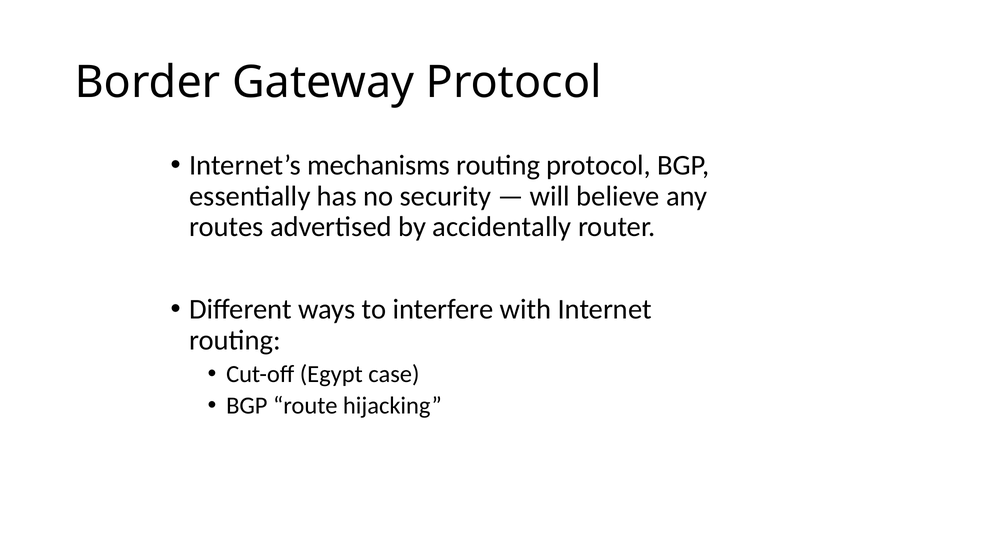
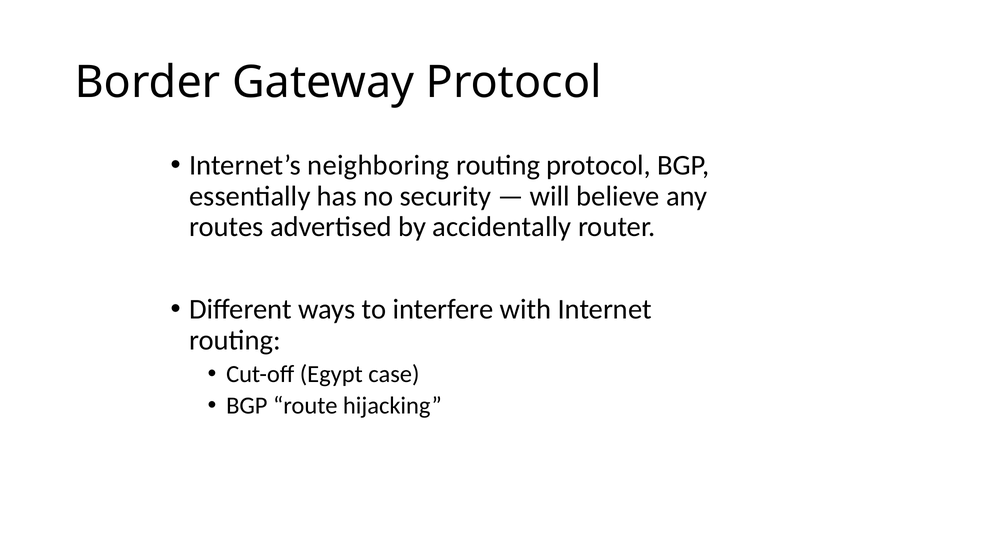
mechanisms: mechanisms -> neighboring (378, 165)
